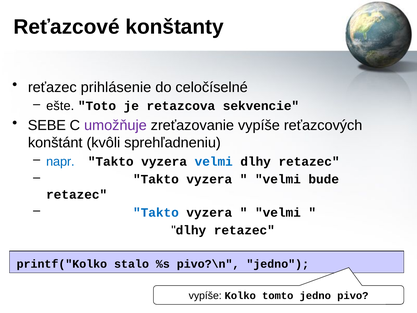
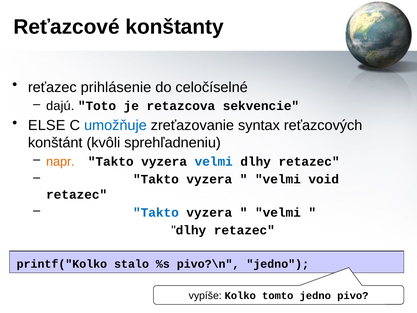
ešte: ešte -> dajú (60, 106)
SEBE: SEBE -> ELSE (47, 125)
umožňuje colour: purple -> blue (115, 125)
zreťazovanie vypíše: vypíše -> syntax (259, 125)
napr colour: blue -> orange (60, 161)
bude: bude -> void (324, 179)
